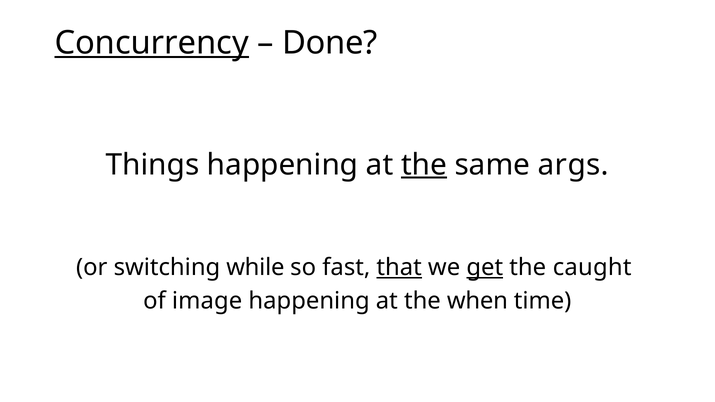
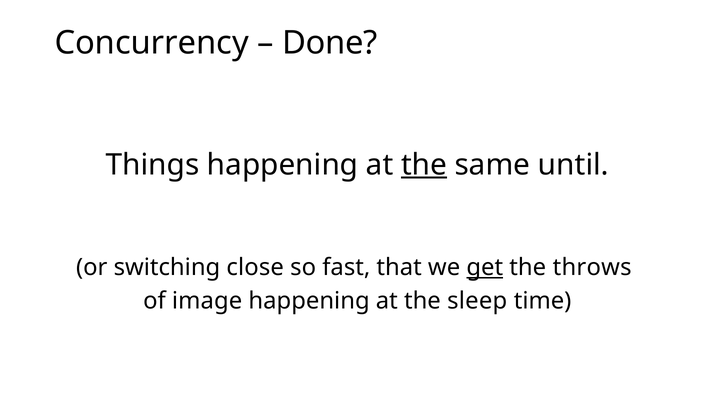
Concurrency underline: present -> none (152, 43)
args: args -> until (573, 165)
while: while -> close (255, 268)
that underline: present -> none (399, 268)
caught: caught -> throws (592, 268)
when: when -> sleep (477, 301)
